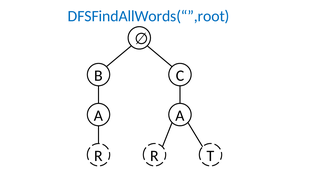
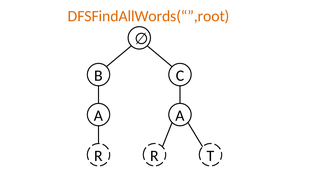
DFSFindAllWords(“”,root colour: blue -> orange (149, 16)
